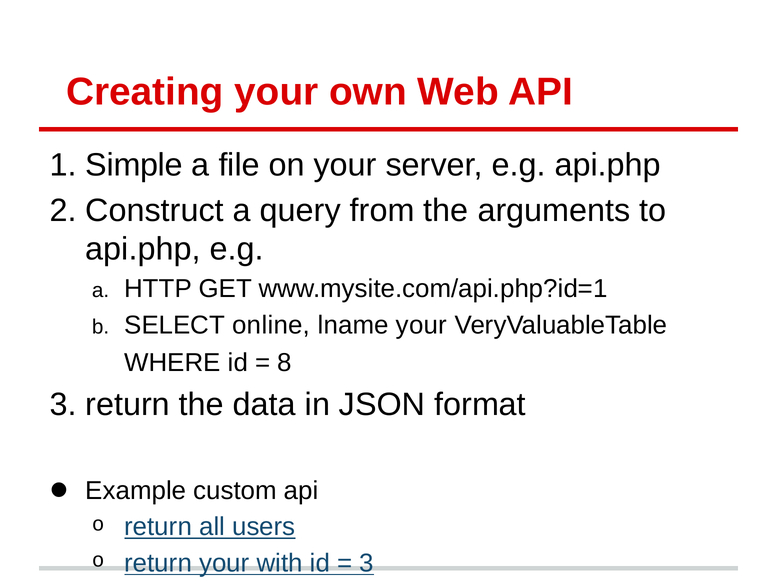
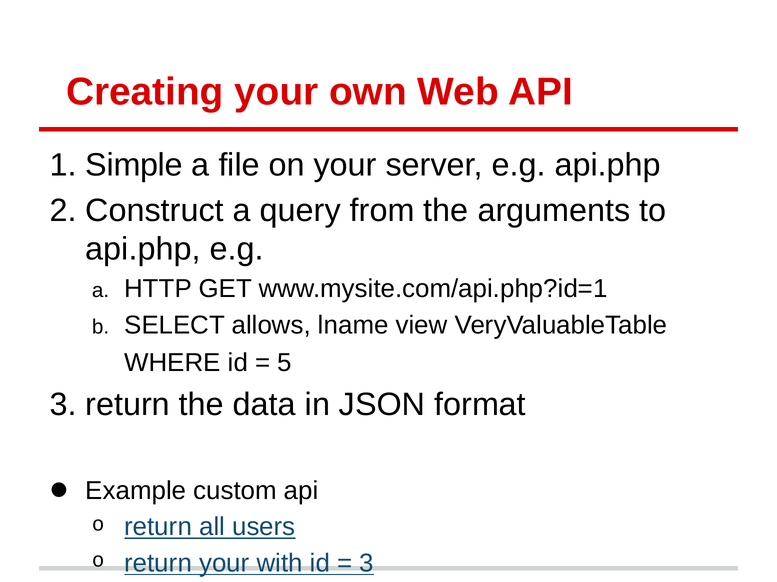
online: online -> allows (271, 326)
lname your: your -> view (422, 326)
8: 8 -> 5 (285, 363)
